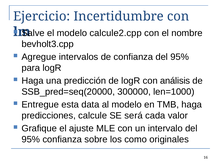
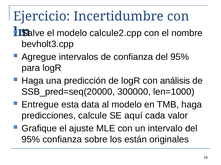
será: será -> aquí (134, 116)
como: como -> están (136, 140)
